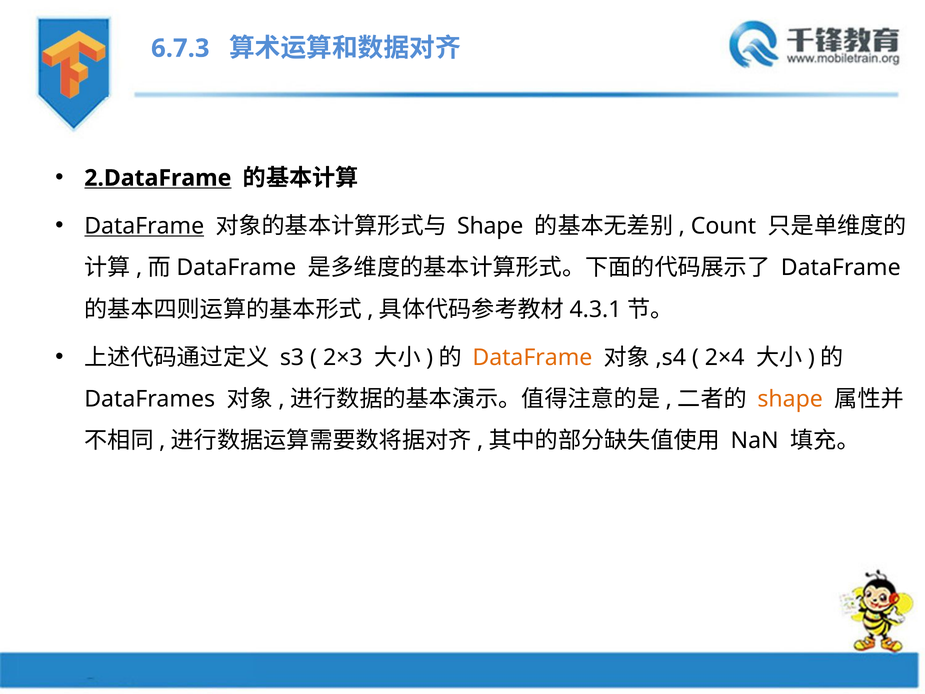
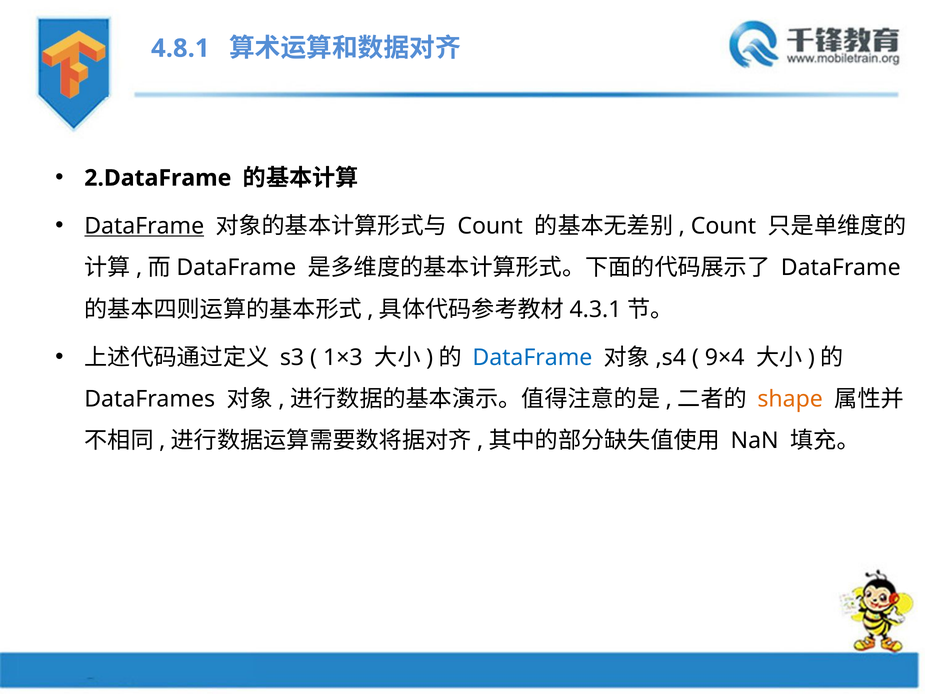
6.7.3: 6.7.3 -> 4.8.1 (180, 48)
2.DataFrame underline: present -> none (158, 178)
Shape: Shape -> Count (490, 226)
2×3: 2×3 -> 1×3 (343, 357)
DataFrame colour: orange -> blue (532, 357)
2×4: 2×4 -> 9×4 (725, 357)
